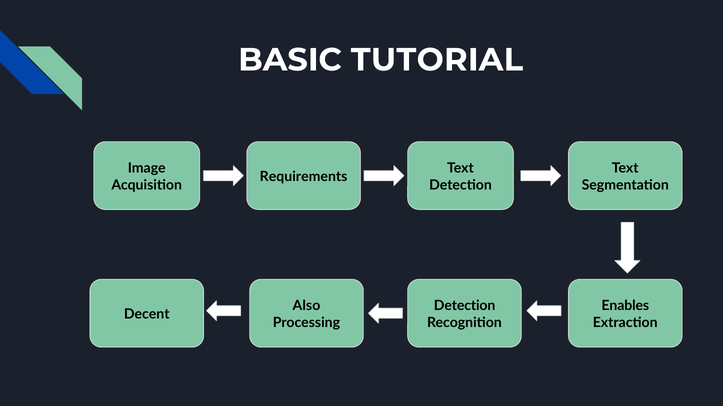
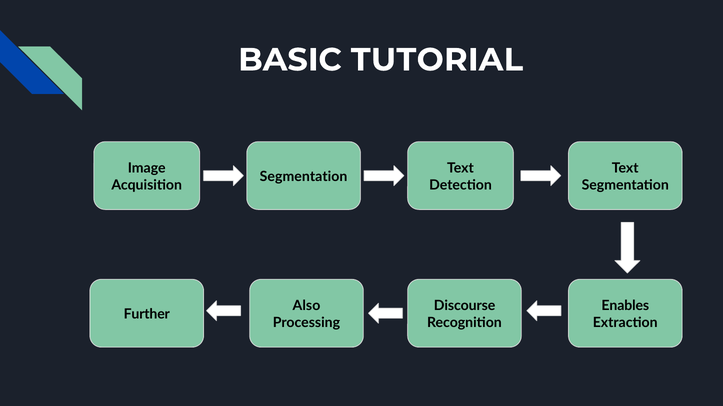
Requirements: Requirements -> Segmentation (304, 177)
Detection: Detection -> Discourse (465, 306)
Decent: Decent -> Further (147, 315)
